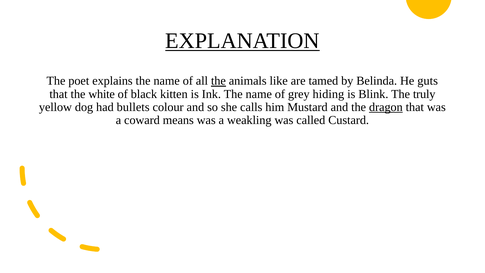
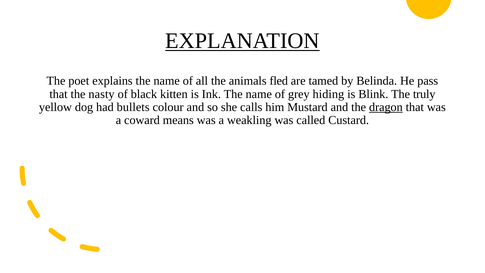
the underline: present -> none (218, 81)
like: like -> fled (279, 81)
guts: guts -> pass (428, 81)
white: white -> nasty (102, 94)
